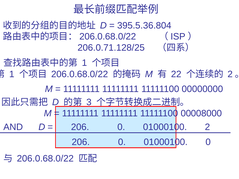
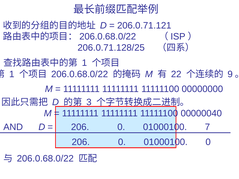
395.5.36.804: 395.5.36.804 -> 206.0.71.121 (144, 25)
2: 2 -> 9 (230, 74)
00008000: 00008000 -> 00000040 (201, 114)
01000100 2: 2 -> 7 (207, 127)
